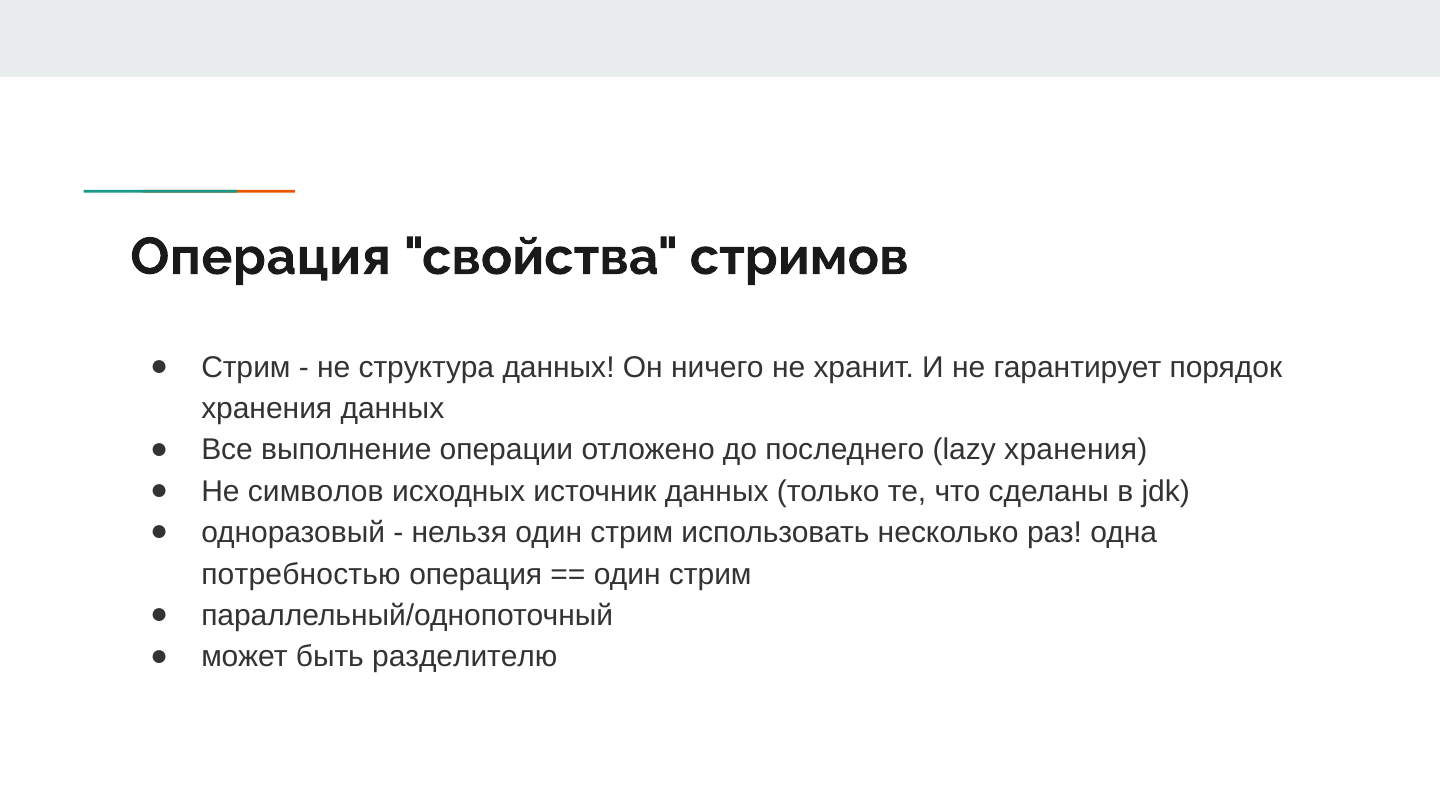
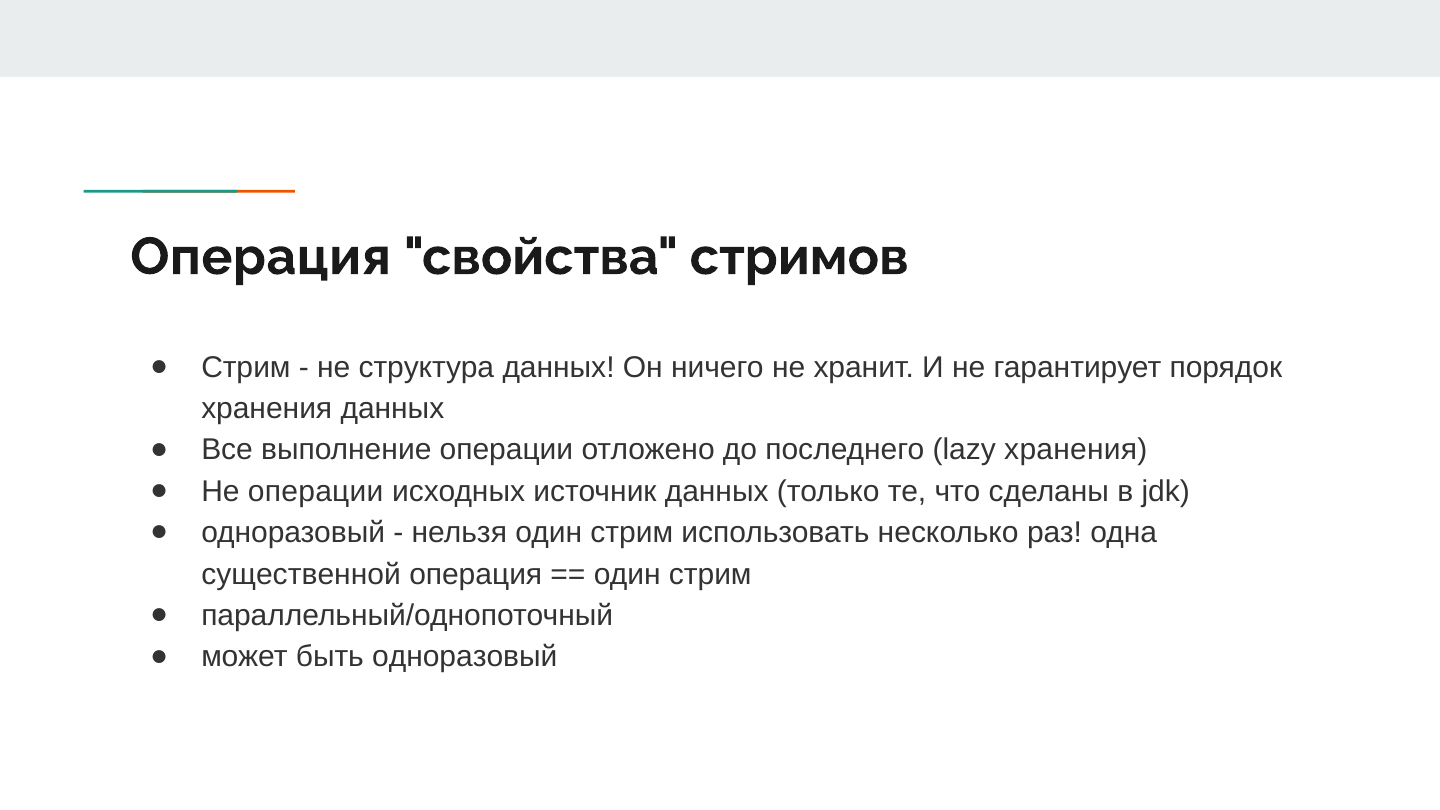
Не символов: символов -> операции (316, 491)
потребностью: потребностью -> существенной (301, 574)
быть разделителю: разделителю -> одноразовый (465, 657)
